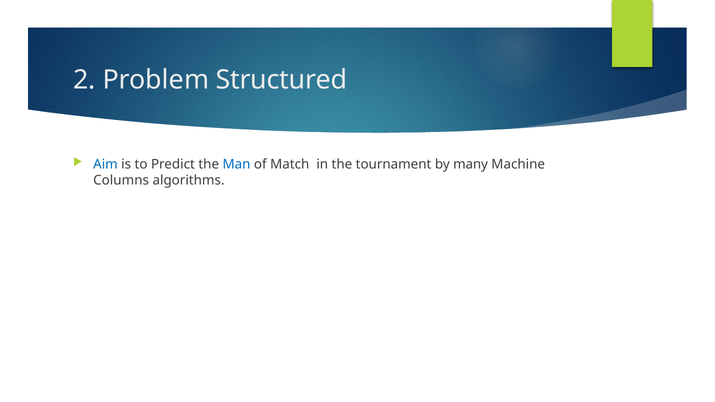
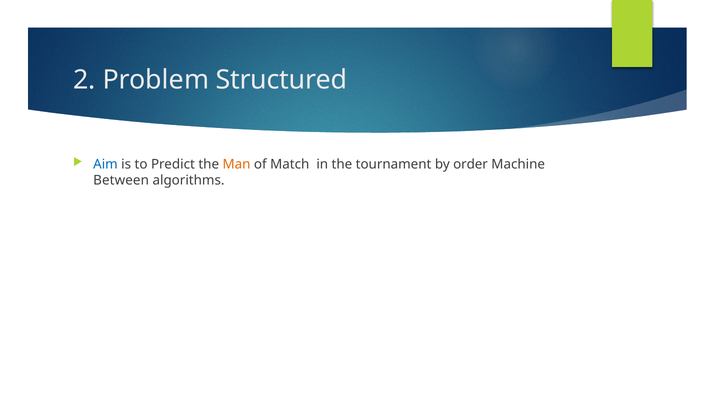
Man colour: blue -> orange (237, 164)
many: many -> order (471, 164)
Columns: Columns -> Between (121, 180)
